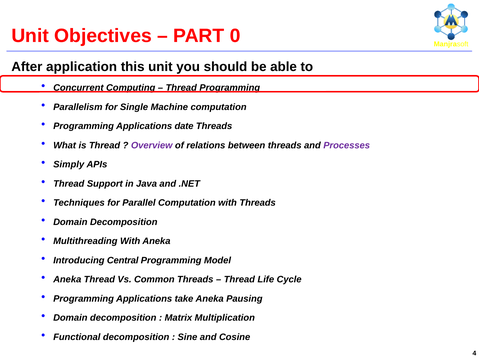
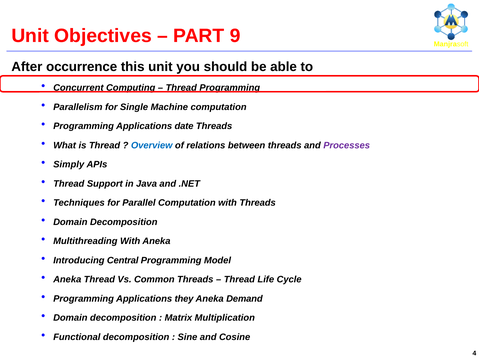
0: 0 -> 9 (235, 36)
application: application -> occurrence (82, 67)
Overview colour: purple -> blue (152, 145)
take: take -> they (184, 299)
Pausing: Pausing -> Demand (244, 299)
